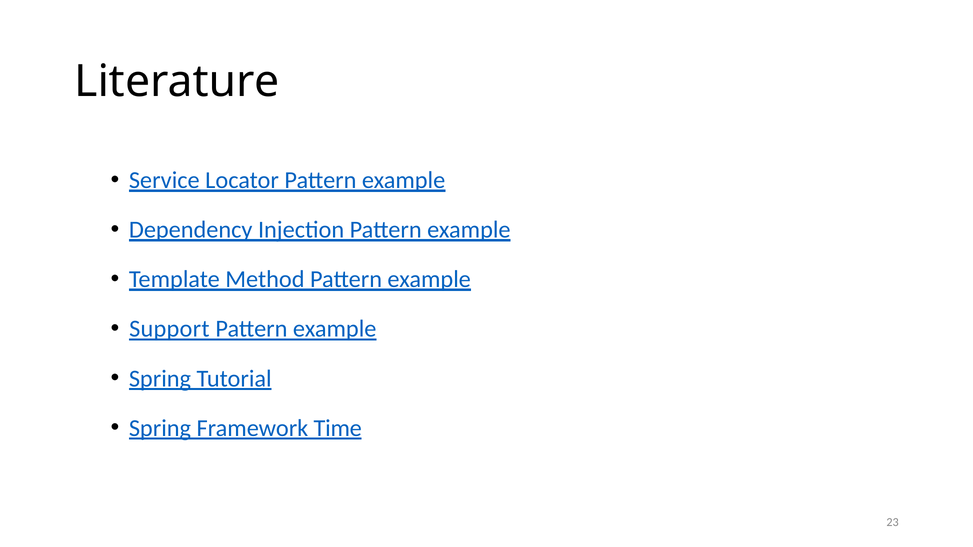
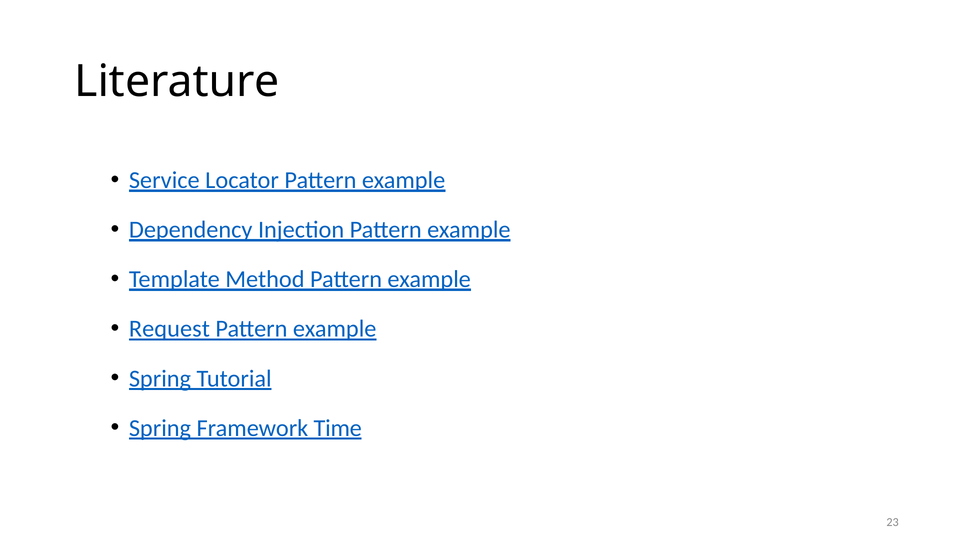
Support: Support -> Request (169, 329)
